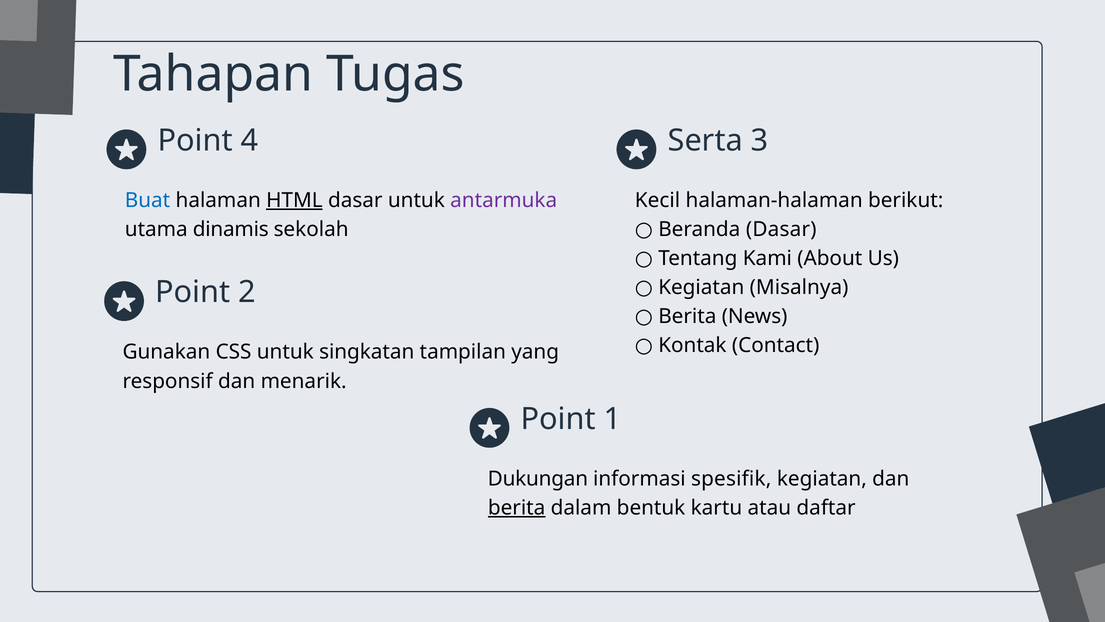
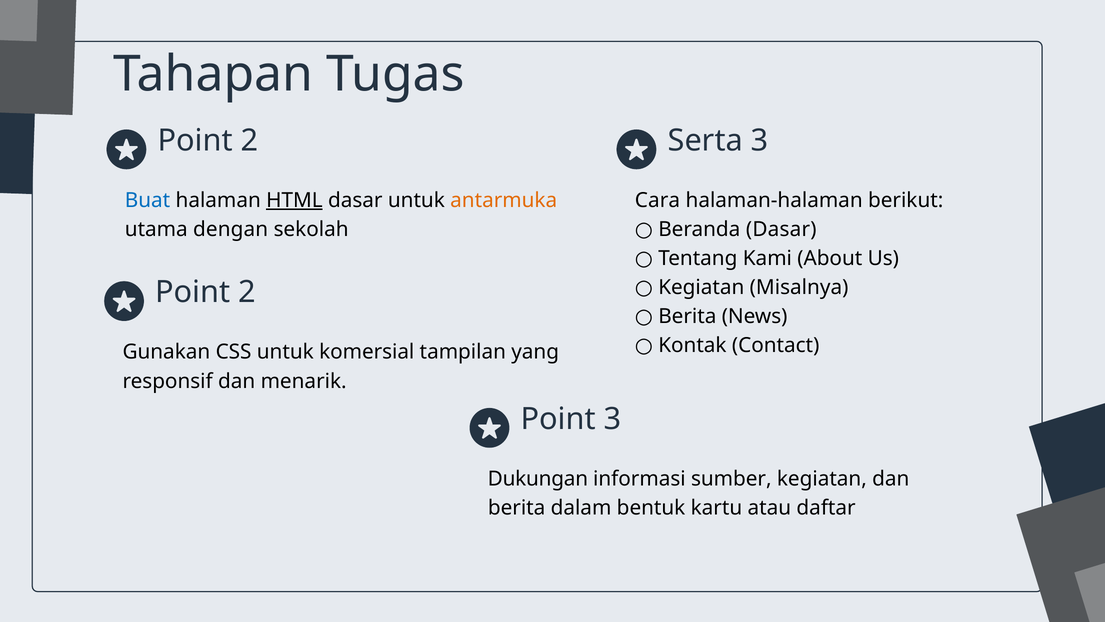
4: 4 -> 2 (249, 140)
antarmuka colour: purple -> orange (504, 200)
Kecil: Kecil -> Cara (657, 200)
dinamis: dinamis -> dengan (231, 229)
singkatan: singkatan -> komersial (367, 352)
Point 1: 1 -> 3 (613, 419)
spesifik: spesifik -> sumber (731, 479)
berita underline: present -> none (517, 508)
